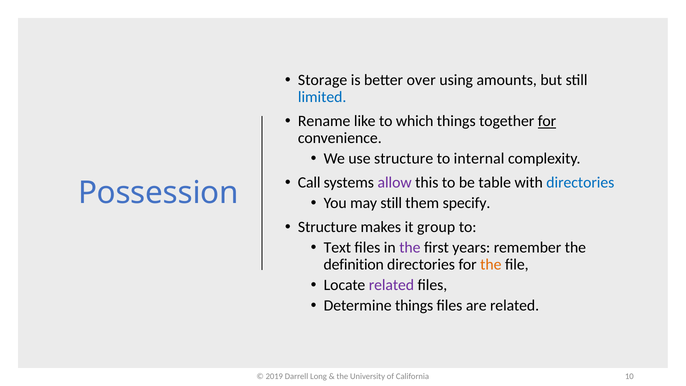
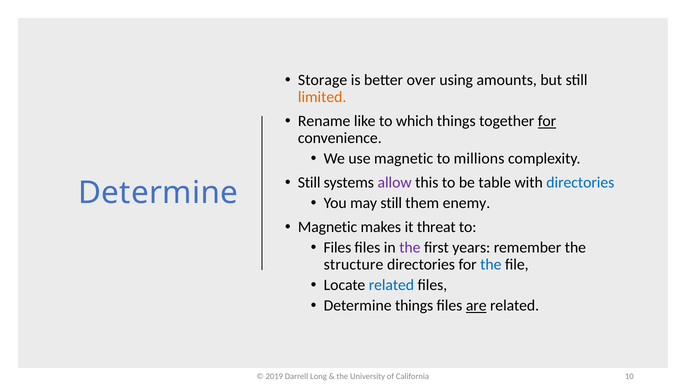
limited colour: blue -> orange (322, 97)
use structure: structure -> magnetic (404, 158)
internal: internal -> millions (479, 158)
Call: Call -> Still (309, 183)
Possession: Possession -> Determine (158, 193)
specify: specify -> enemy (467, 203)
Structure: Structure -> Magnetic (328, 227)
group: group -> threat (436, 227)
Text: Text -> Files (337, 248)
definition: definition -> structure (354, 265)
the colour: orange -> blue (491, 265)
related colour: purple -> blue (391, 285)
are underline: none -> present (476, 306)
